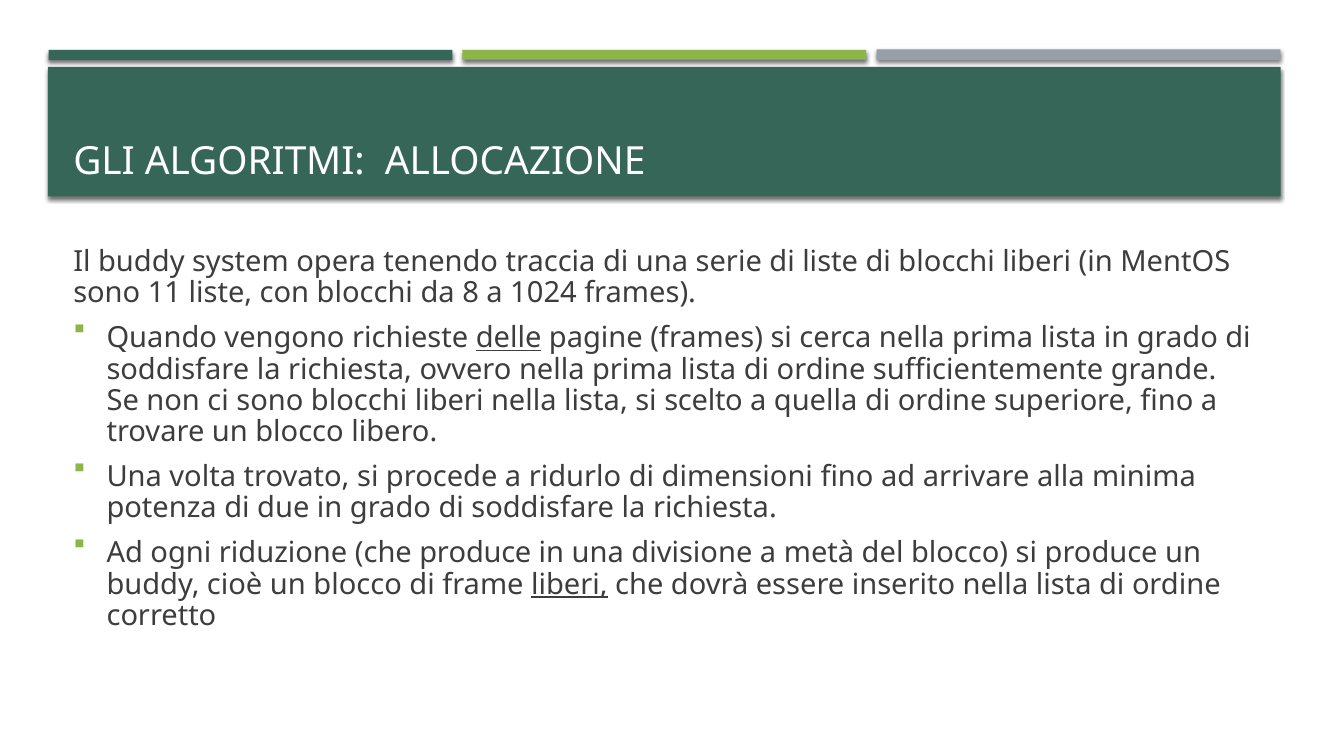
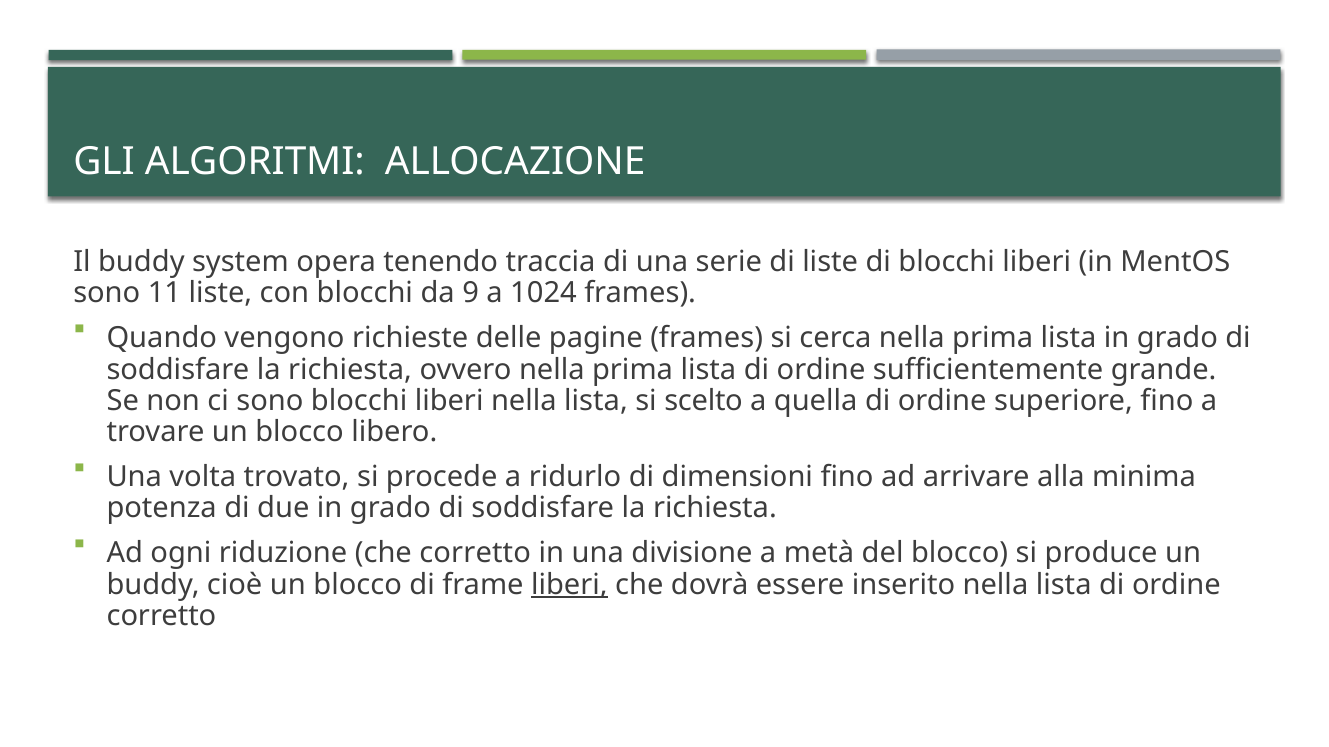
8: 8 -> 9 (471, 294)
delle underline: present -> none (509, 338)
che produce: produce -> corretto (475, 554)
